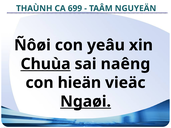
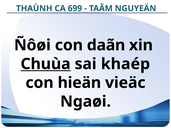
yeâu: yeâu -> daãn (106, 45)
naêng: naêng -> khaép (125, 64)
Ngaøi underline: present -> none (86, 102)
